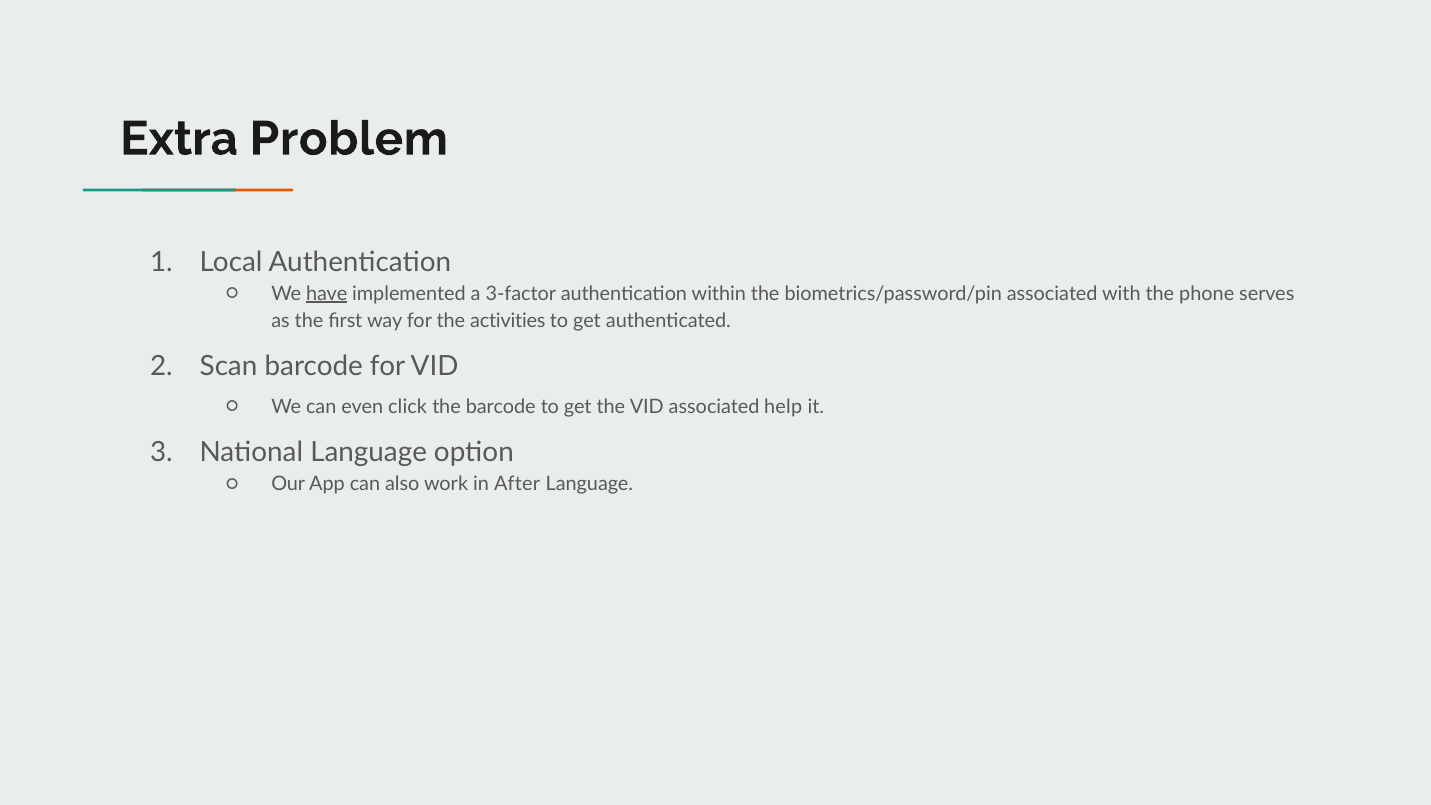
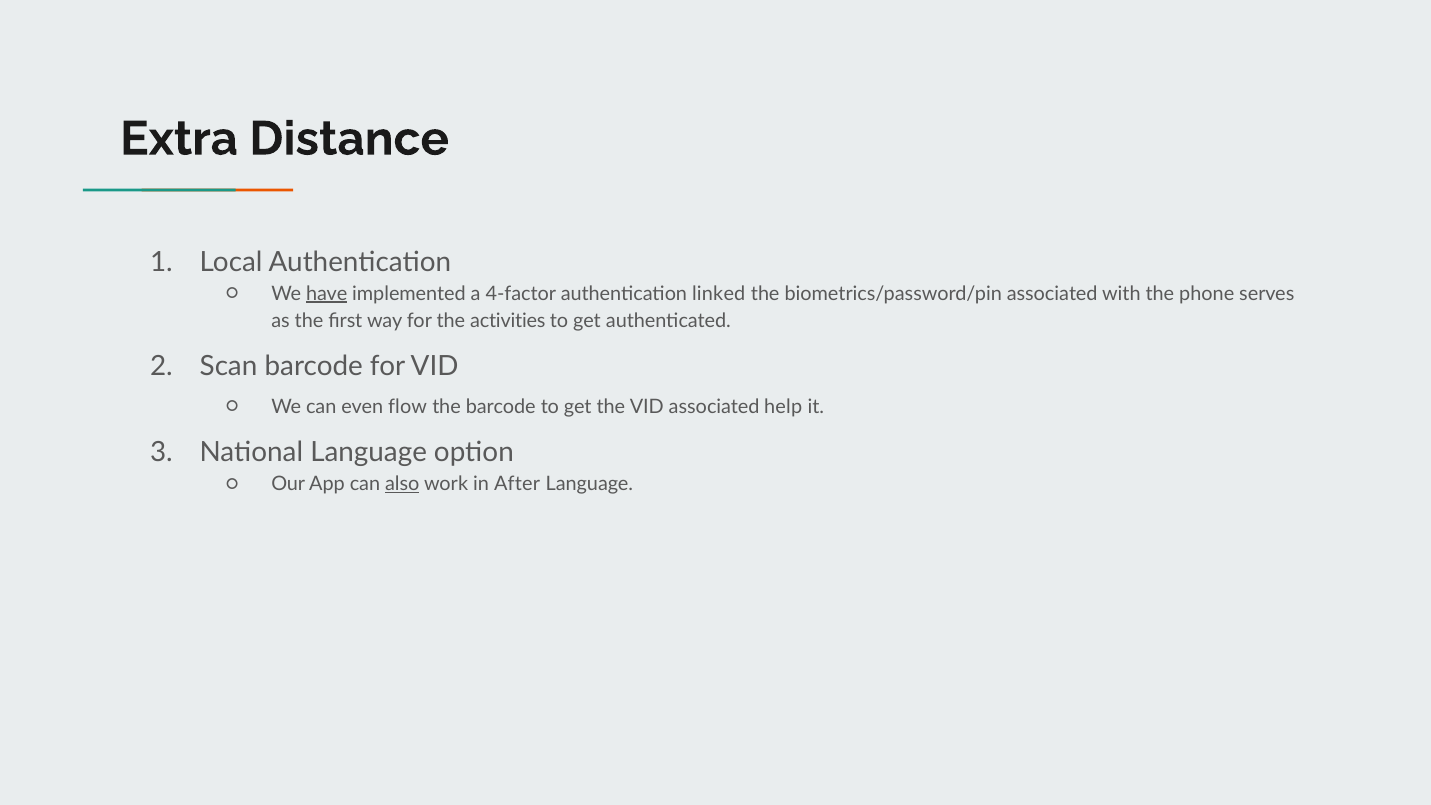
Problem: Problem -> Distance (349, 139)
3-factor: 3-factor -> 4-factor (521, 293)
within: within -> linked (719, 293)
click: click -> flow (408, 406)
also underline: none -> present (402, 484)
